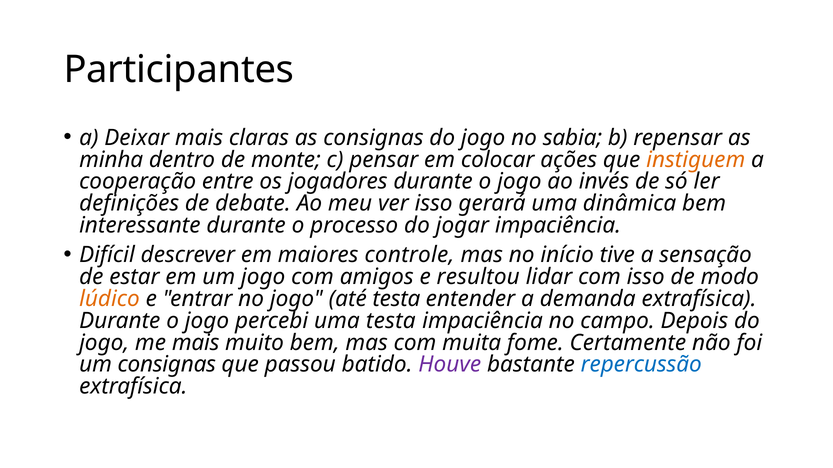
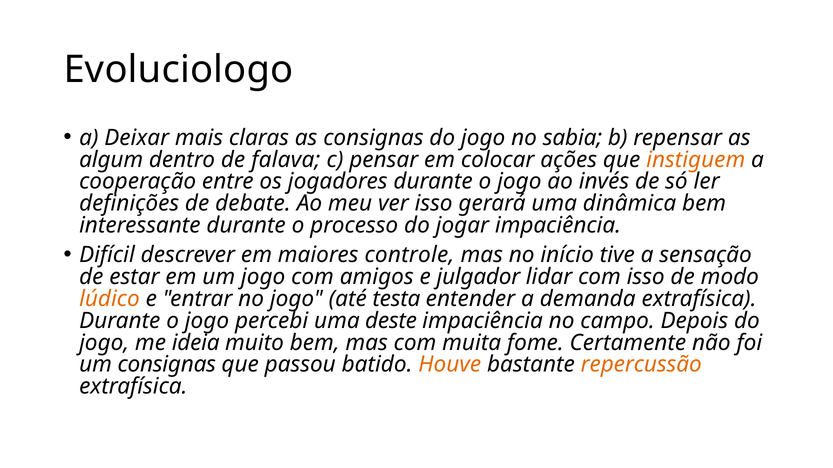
Participantes: Participantes -> Evoluciologo (179, 70)
minha: minha -> algum (111, 160)
monte: monte -> falava (286, 160)
resultou: resultou -> julgador (478, 277)
uma testa: testa -> deste (391, 321)
me mais: mais -> ideia (196, 343)
Houve colour: purple -> orange (450, 365)
repercussão colour: blue -> orange (641, 365)
